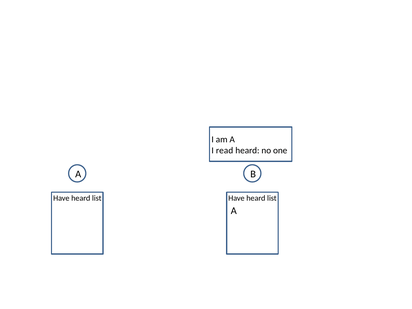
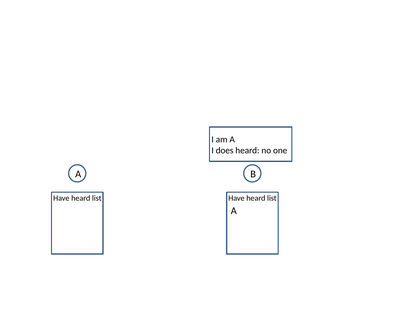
read: read -> does (225, 150)
